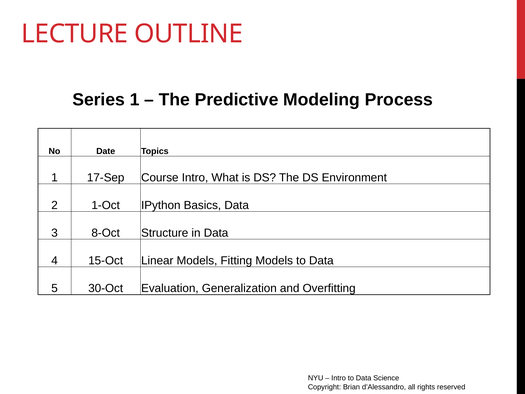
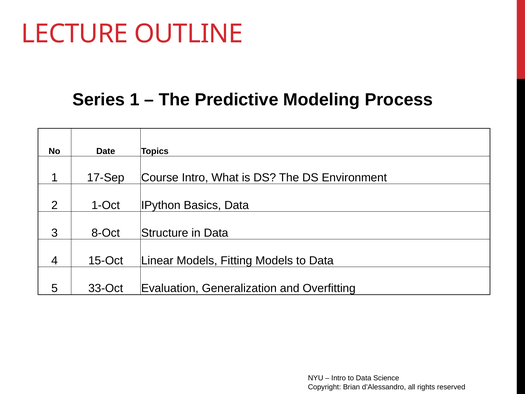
30-Oct: 30-Oct -> 33-Oct (106, 288)
